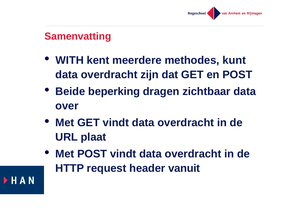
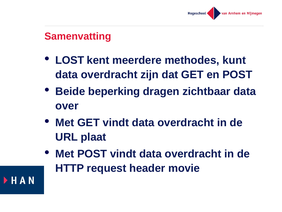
WITH: WITH -> LOST (70, 60)
vanuit: vanuit -> movie (184, 168)
